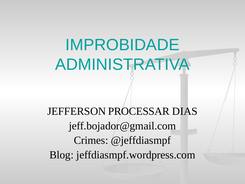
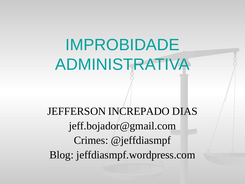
PROCESSAR: PROCESSAR -> INCREPADO (139, 111)
